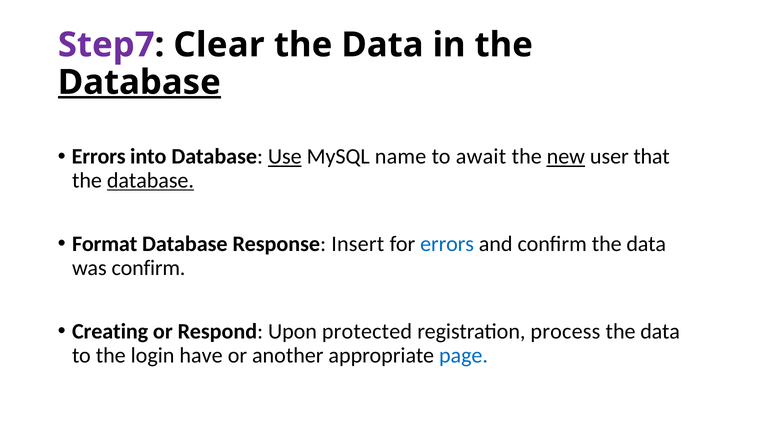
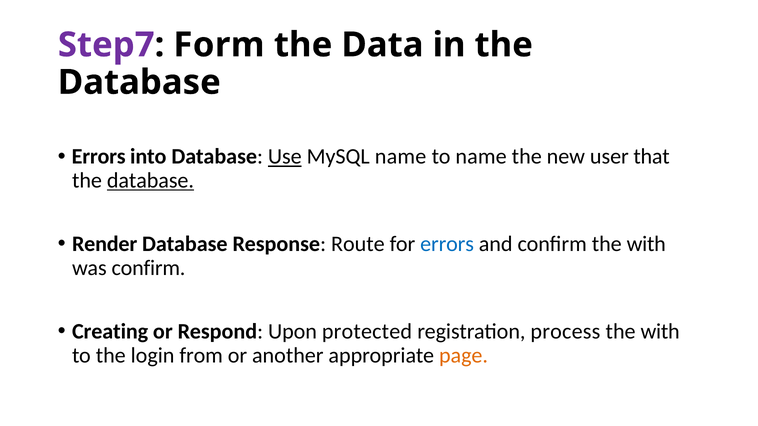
Clear: Clear -> Form (219, 45)
Database underline: present -> none (139, 82)
to await: await -> name (481, 157)
new underline: present -> none (566, 157)
Format: Format -> Render (105, 244)
Insert: Insert -> Route (358, 244)
confirm the data: data -> with (646, 244)
data: data -> with (660, 332)
have: have -> from (201, 356)
page colour: blue -> orange (464, 356)
